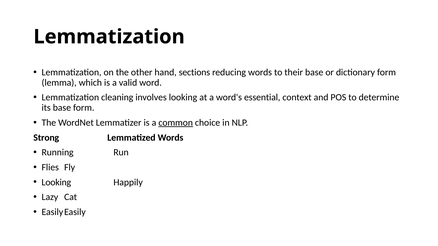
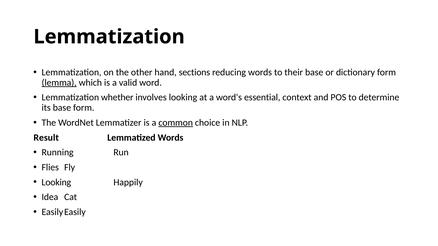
lemma underline: none -> present (59, 83)
cleaning: cleaning -> whether (117, 98)
Strong: Strong -> Result (46, 138)
Lazy: Lazy -> Idea (50, 197)
